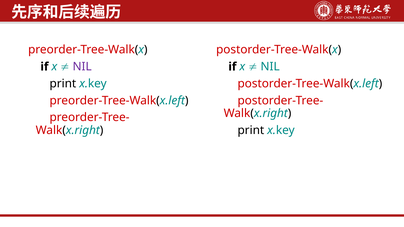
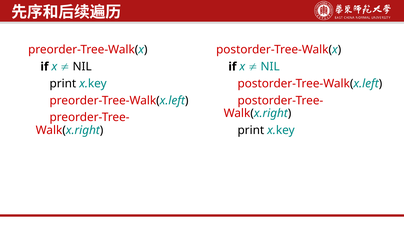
NIL colour: purple -> black (82, 67)
